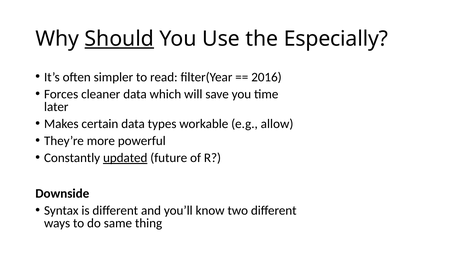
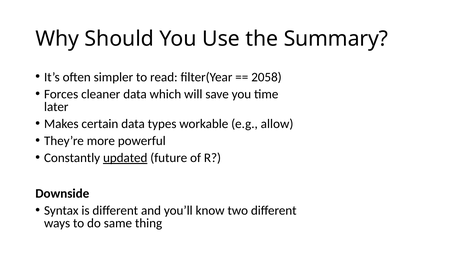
Should underline: present -> none (119, 39)
Especially: Especially -> Summary (336, 39)
2016: 2016 -> 2058 (266, 77)
